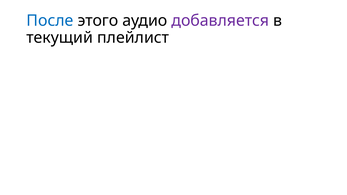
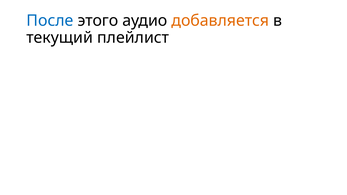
добавляется colour: purple -> orange (220, 21)
